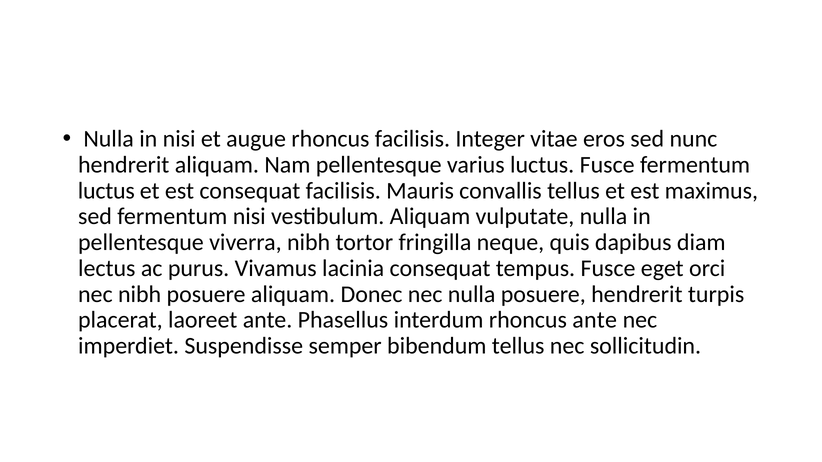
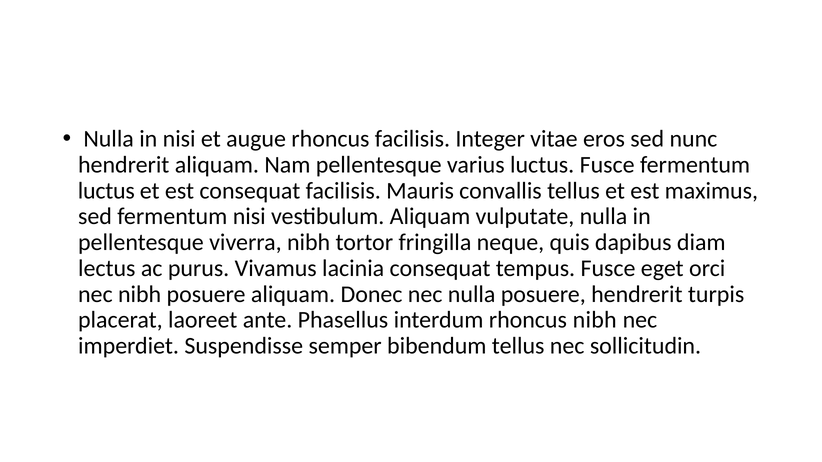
rhoncus ante: ante -> nibh (595, 320)
